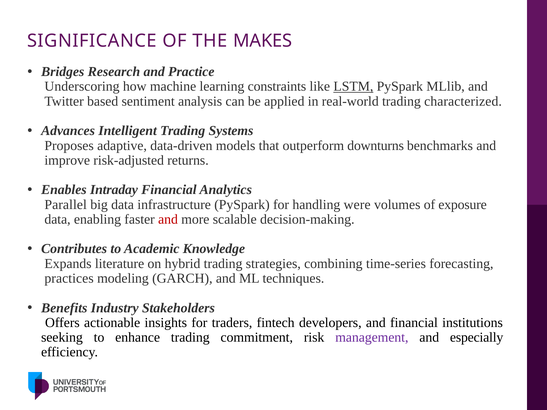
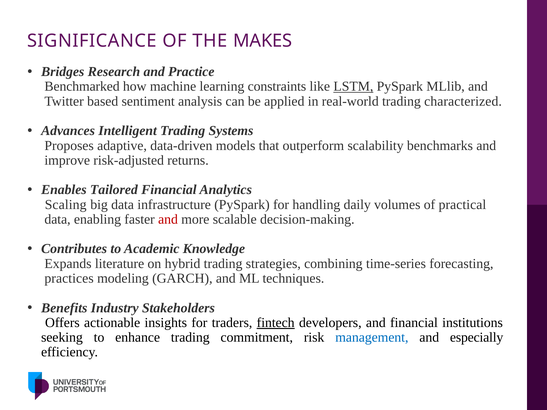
Underscoring: Underscoring -> Benchmarked (82, 87)
downturns: downturns -> scalability (376, 146)
Intraday: Intraday -> Tailored (114, 190)
Parallel: Parallel -> Scaling (66, 205)
were: were -> daily (357, 205)
exposure: exposure -> practical (462, 205)
fintech underline: none -> present (276, 323)
management colour: purple -> blue (372, 338)
